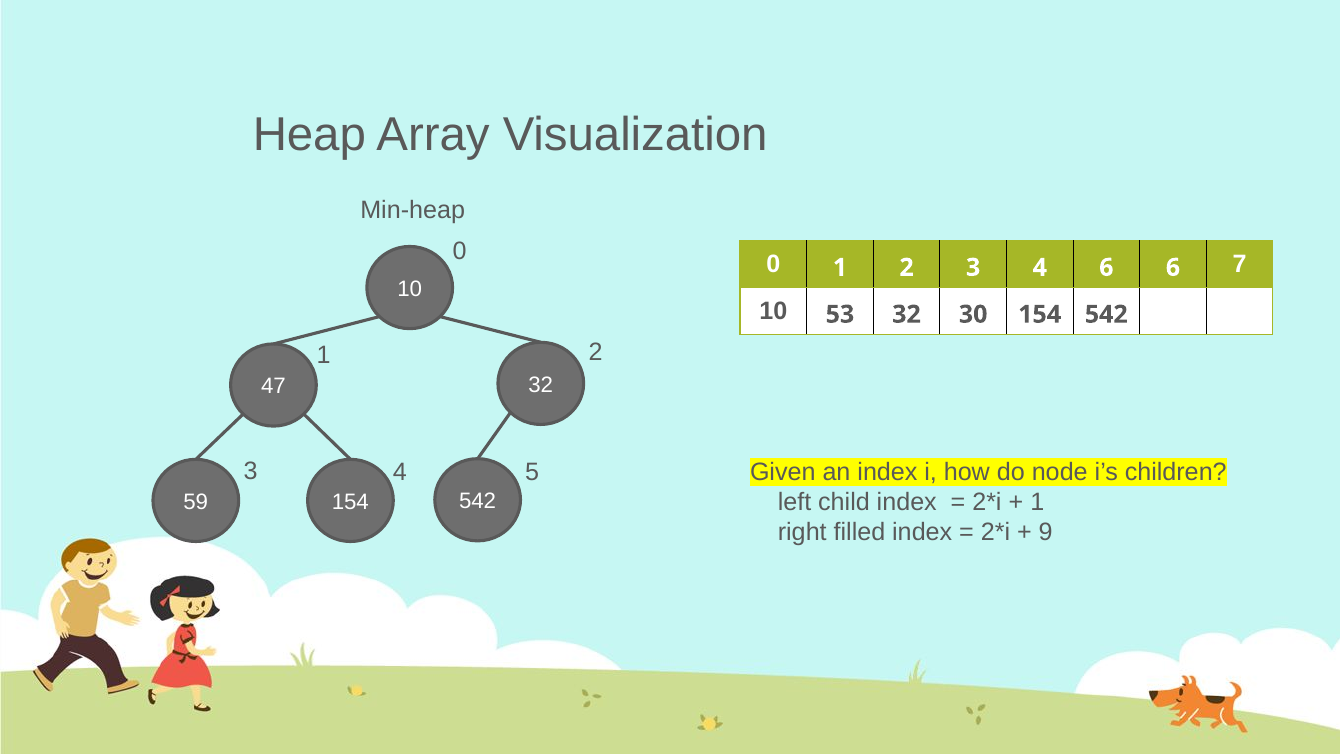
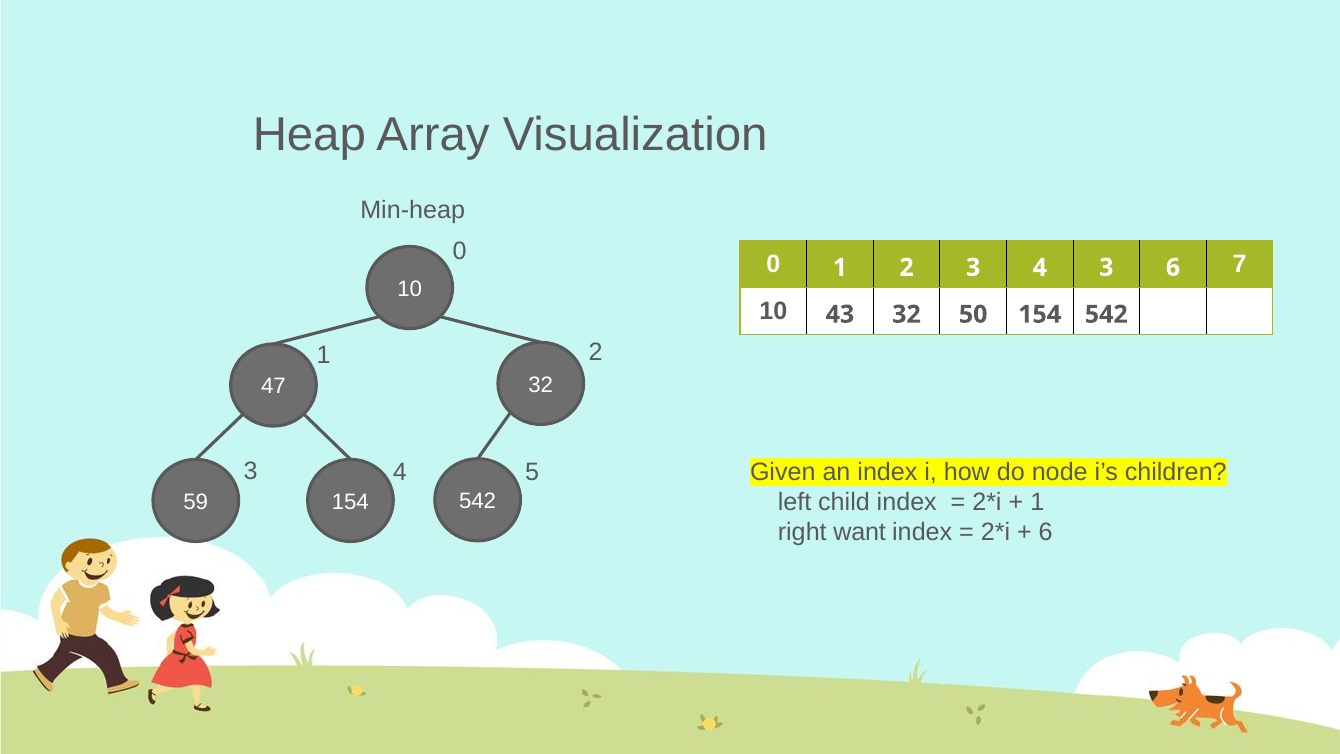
4 6: 6 -> 3 (1106, 267)
53: 53 -> 43 (840, 314)
30: 30 -> 50 (973, 314)
filled: filled -> want (860, 532)
9: 9 -> 6 (1046, 532)
